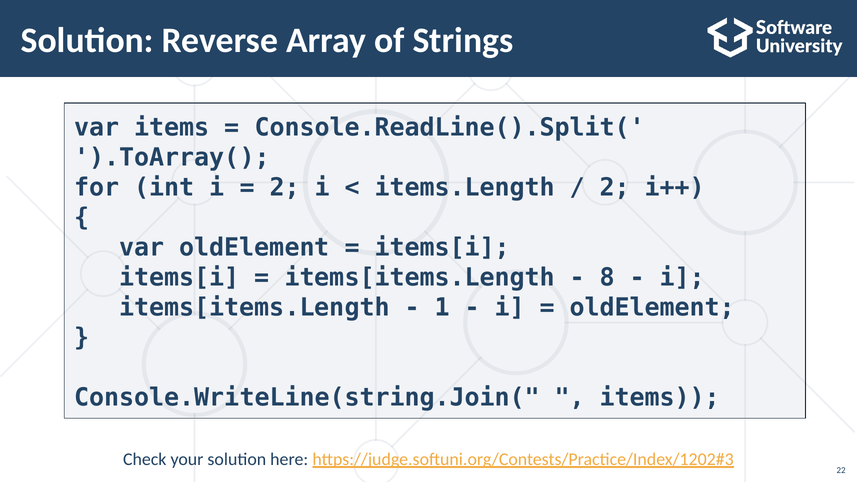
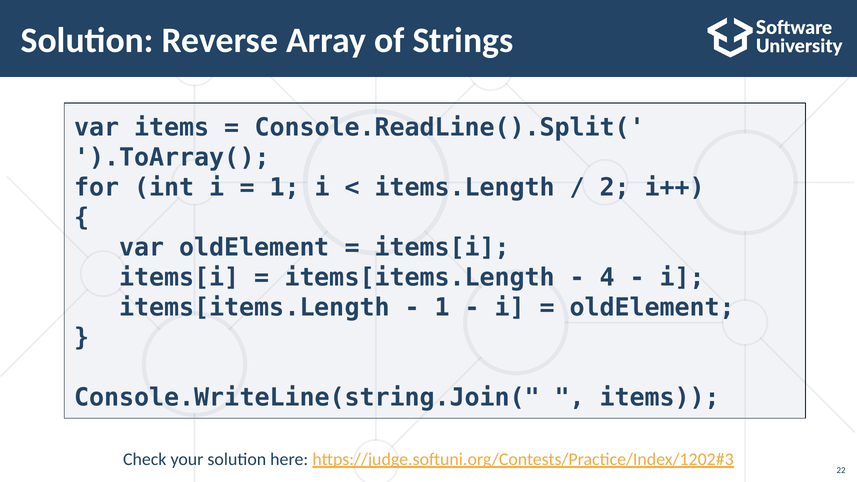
2: 2 -> 1 (285, 187)
8: 8 -> 4 (607, 277)
